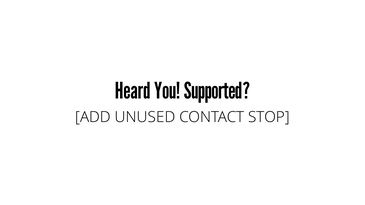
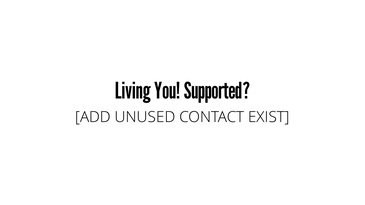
Heard: Heard -> Living (133, 91)
STOP: STOP -> EXIST (269, 117)
